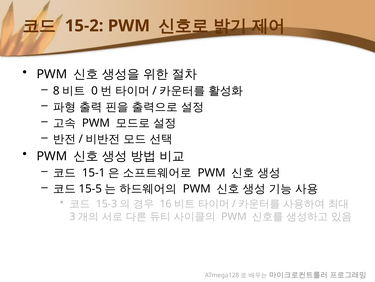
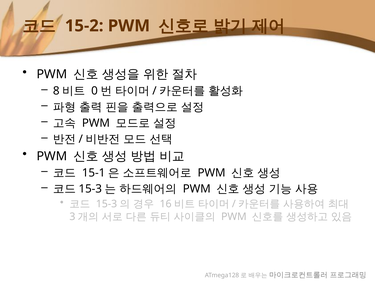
15-5: 15-5 -> 15-3 (90, 188)
